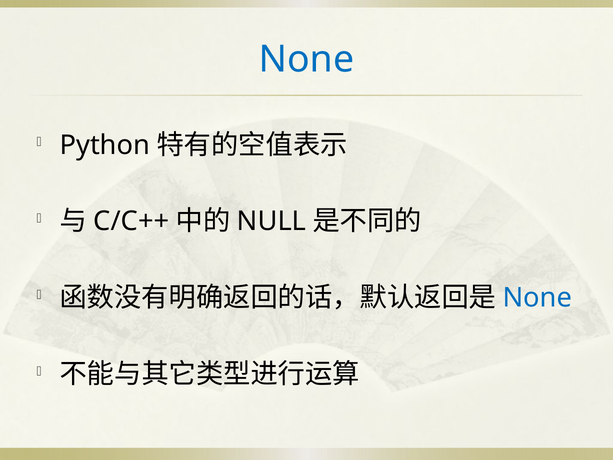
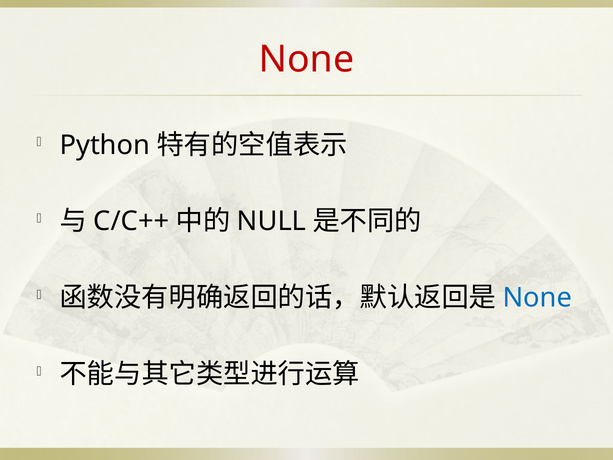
None colour: blue -> red (306, 59)
